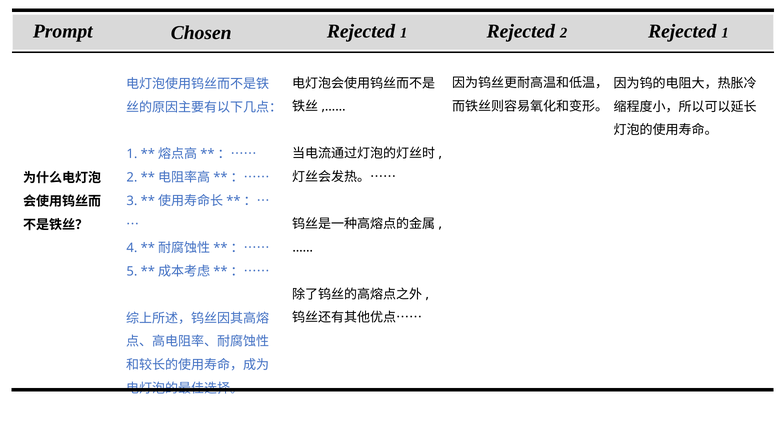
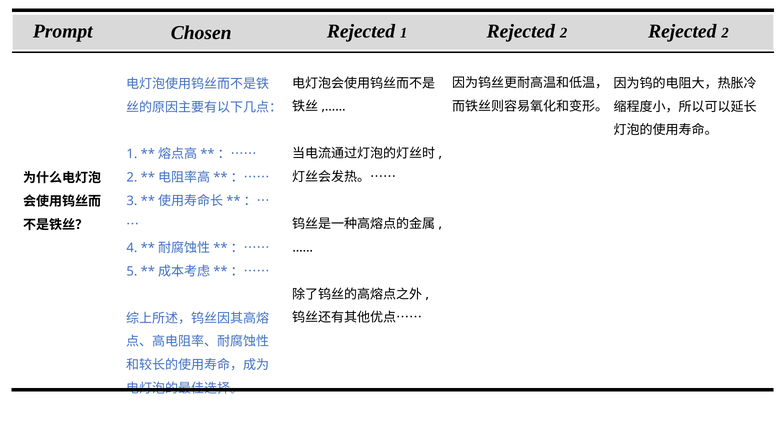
2 Rejected 1: 1 -> 2 (725, 33)
